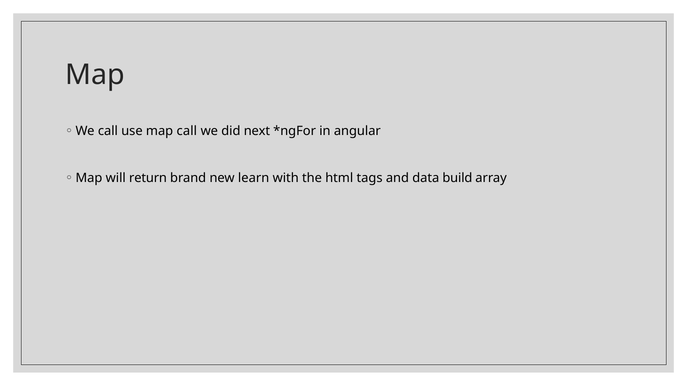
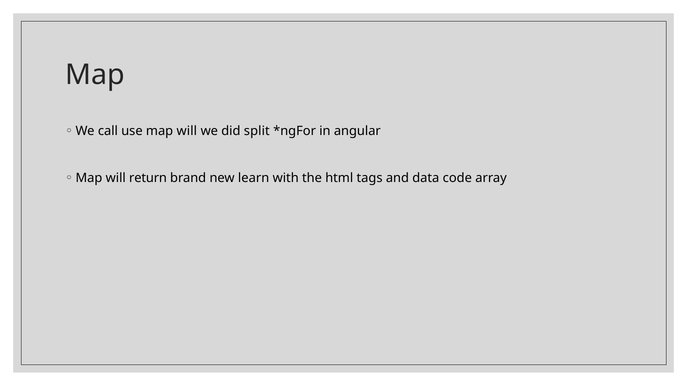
use map call: call -> will (187, 131)
next: next -> split (257, 131)
build: build -> code (457, 178)
